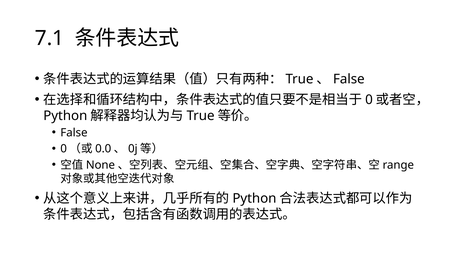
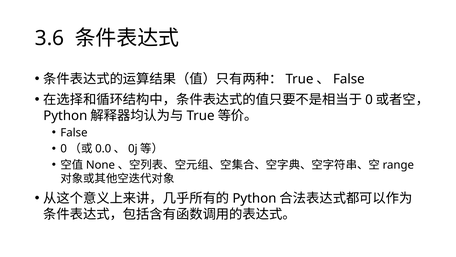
7.1: 7.1 -> 3.6 (50, 38)
